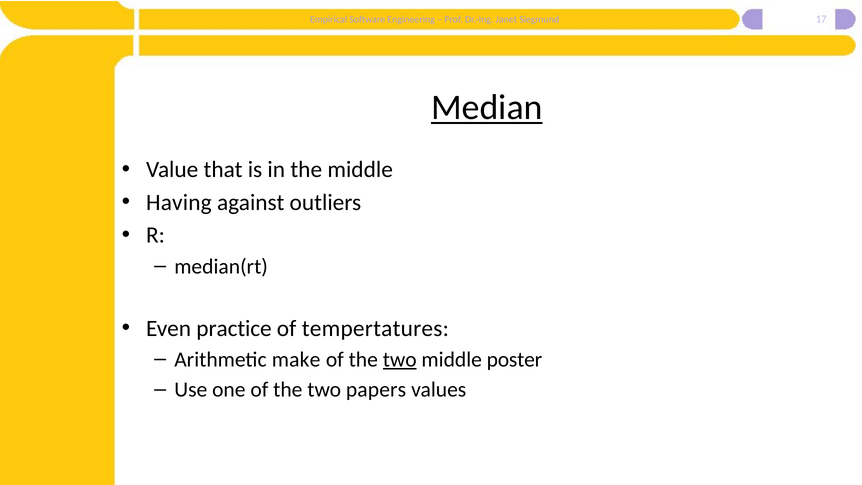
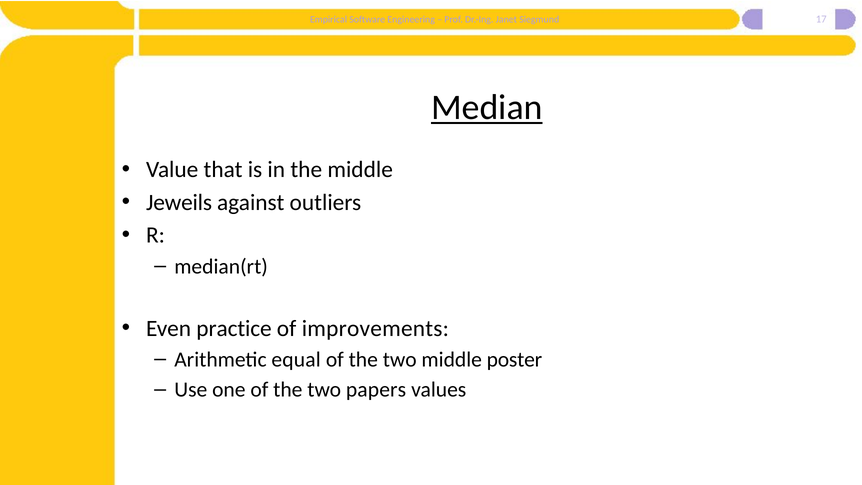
Having: Having -> Jeweils (179, 202)
tempertatures: tempertatures -> improvements (375, 328)
make: make -> equal (296, 359)
two underline: present -> none (400, 359)
